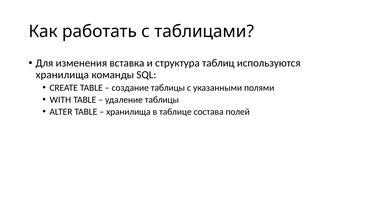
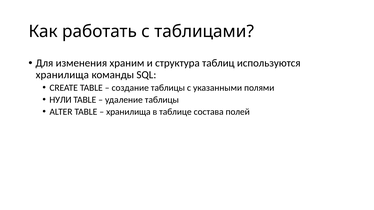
вставка: вставка -> храним (127, 63)
WITH: WITH -> НУЛИ (60, 100)
